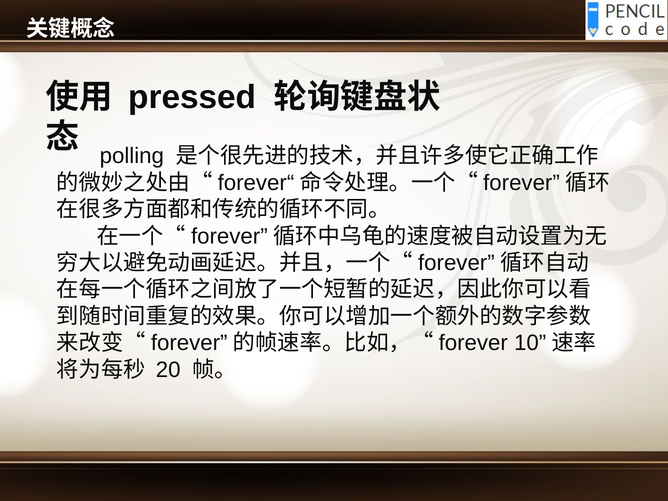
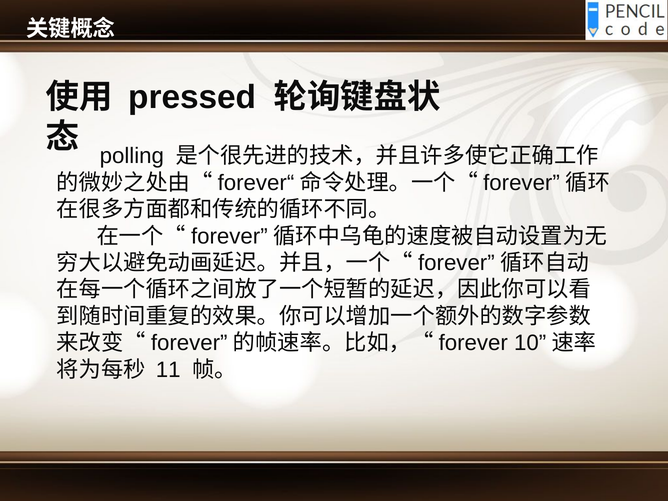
20: 20 -> 11 (168, 370)
